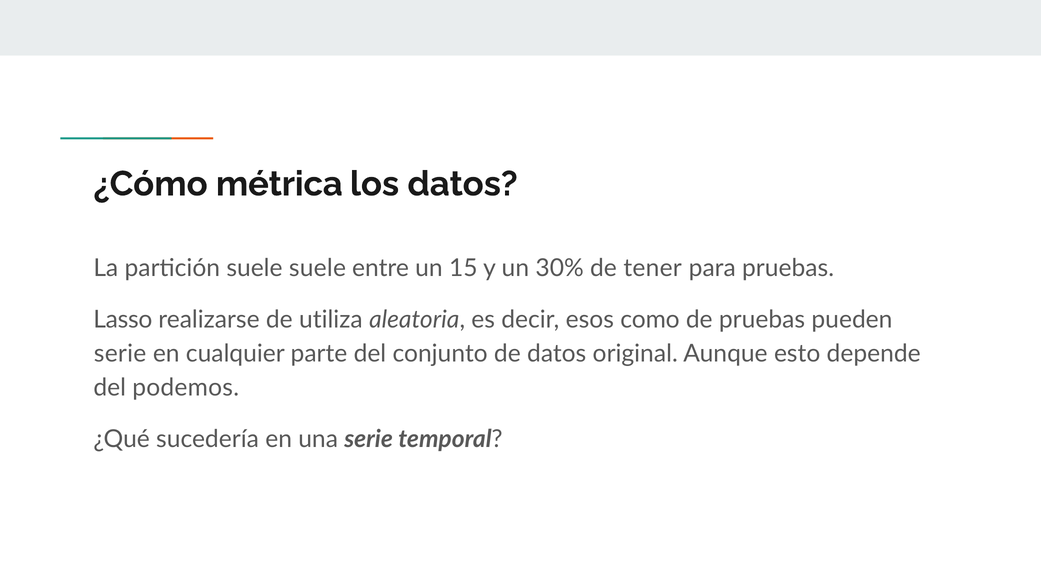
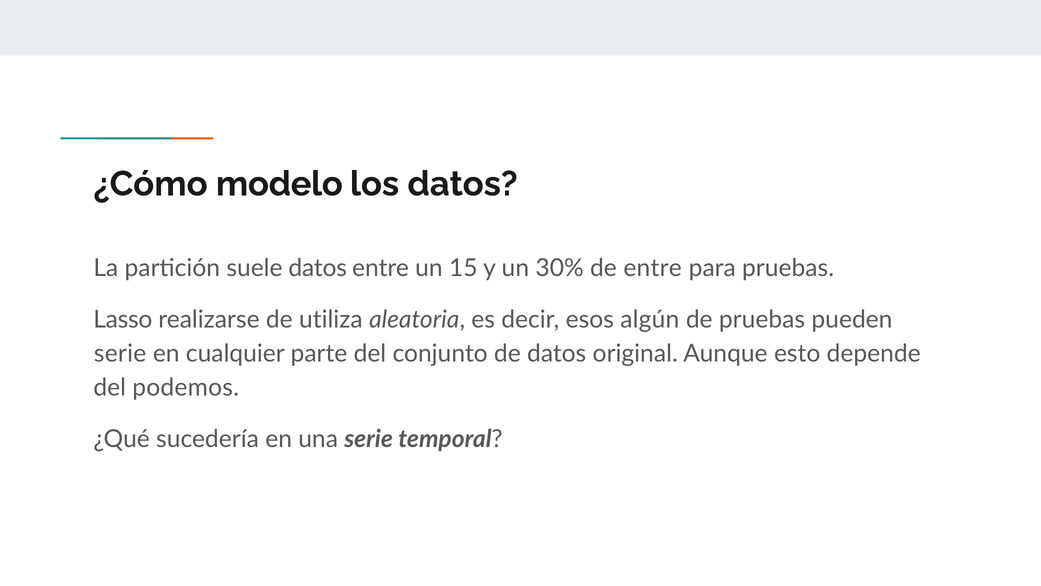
métrica: métrica -> modelo (279, 184)
suele suele: suele -> datos (318, 268)
de tener: tener -> entre (653, 268)
como: como -> algún (650, 319)
